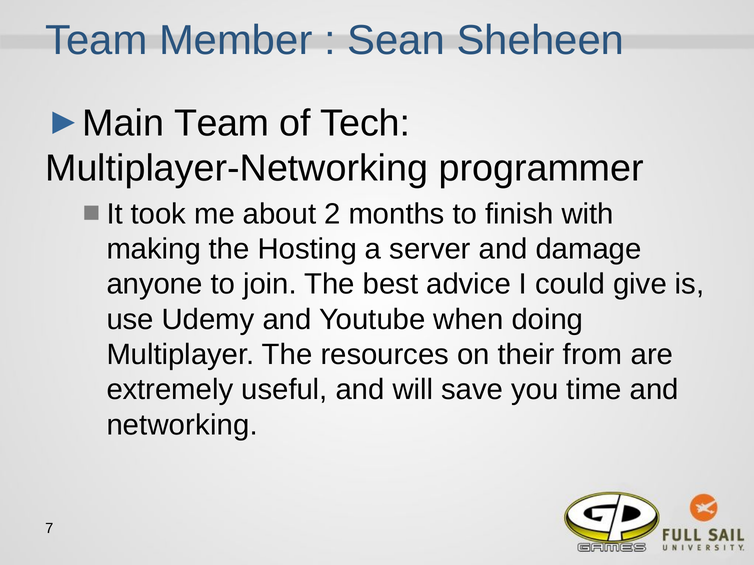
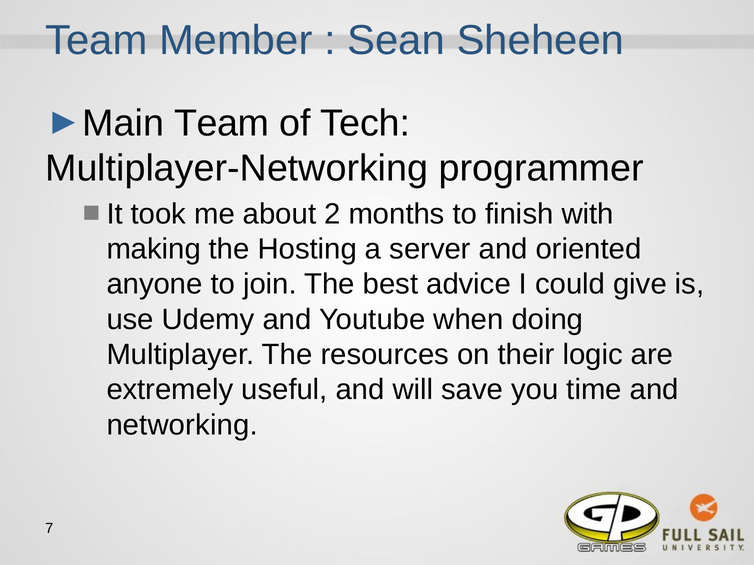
damage: damage -> oriented (589, 249)
from: from -> logic (593, 355)
